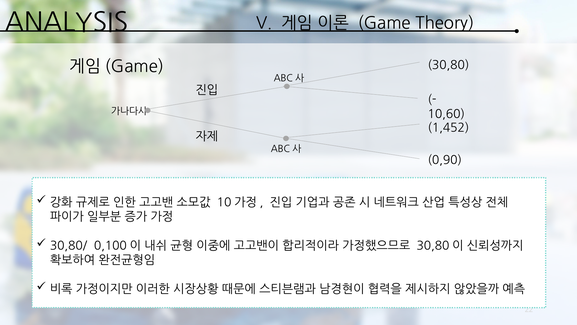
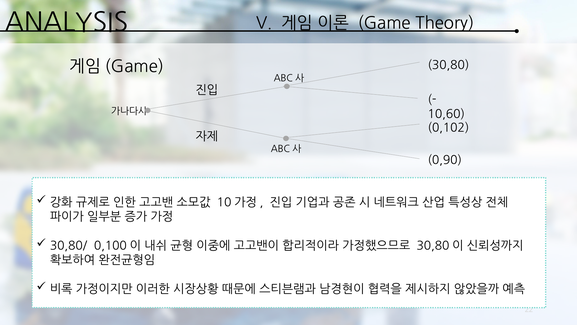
1,452: 1,452 -> 0,102 (448, 128)
